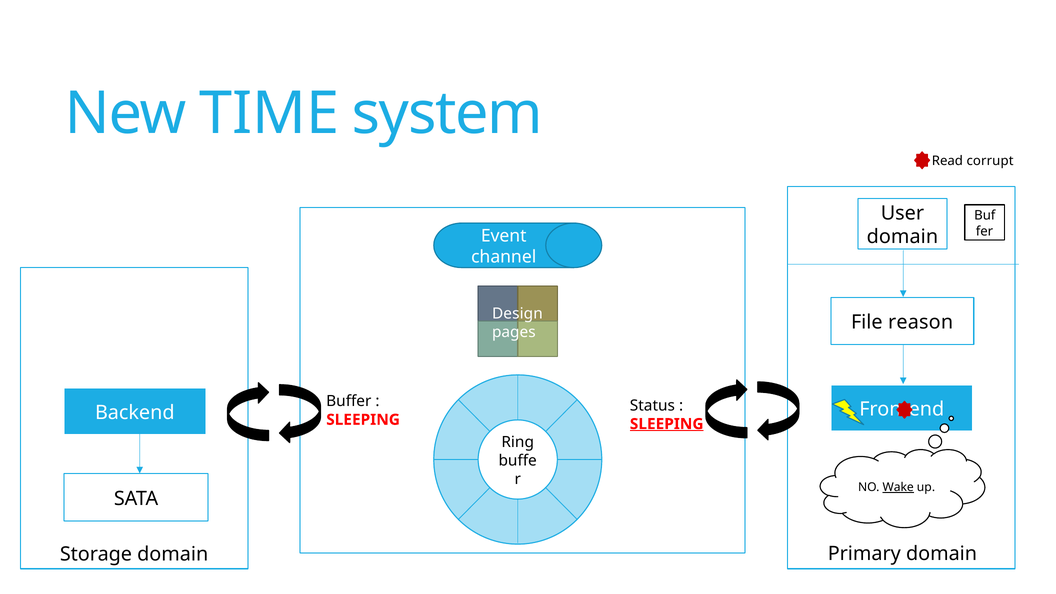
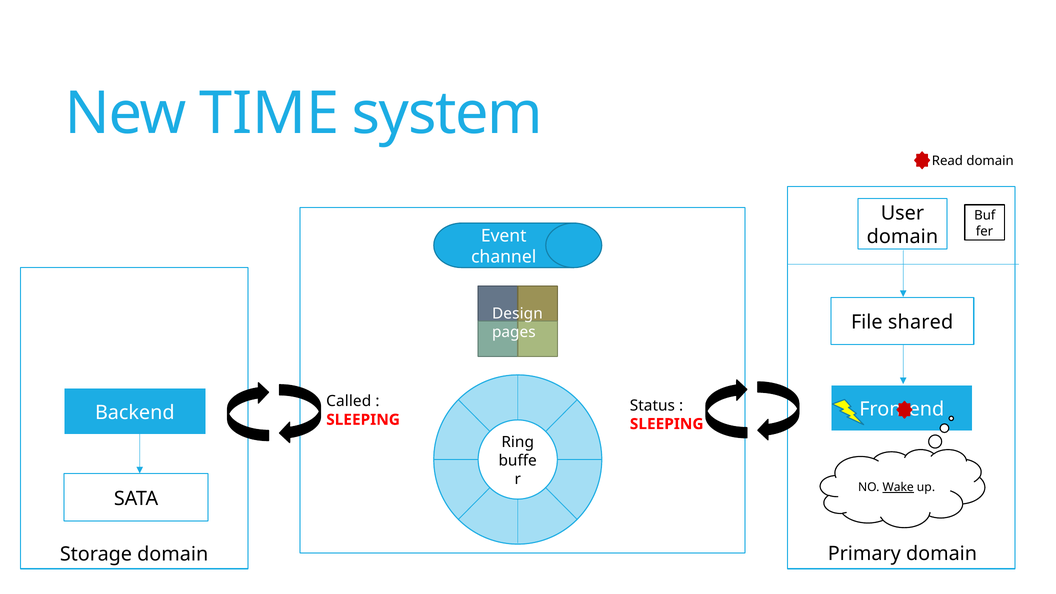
Read corrupt: corrupt -> domain (990, 161)
reason: reason -> shared (921, 322)
Buffer: Buffer -> Called (349, 401)
SLEEPING underline: present -> none (667, 424)
